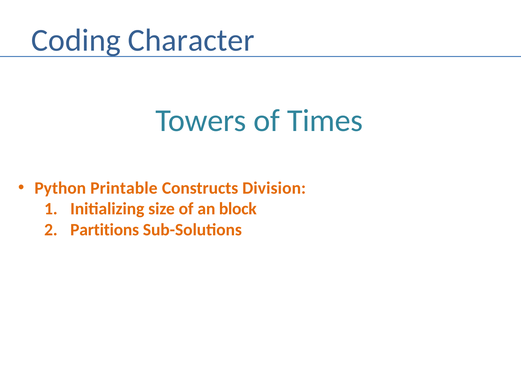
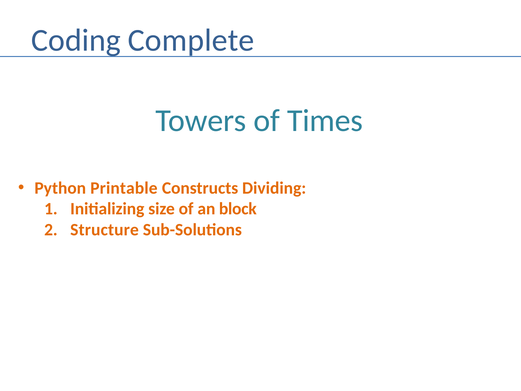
Character: Character -> Complete (191, 40)
Division: Division -> Dividing (274, 188)
Partitions: Partitions -> Structure (104, 230)
